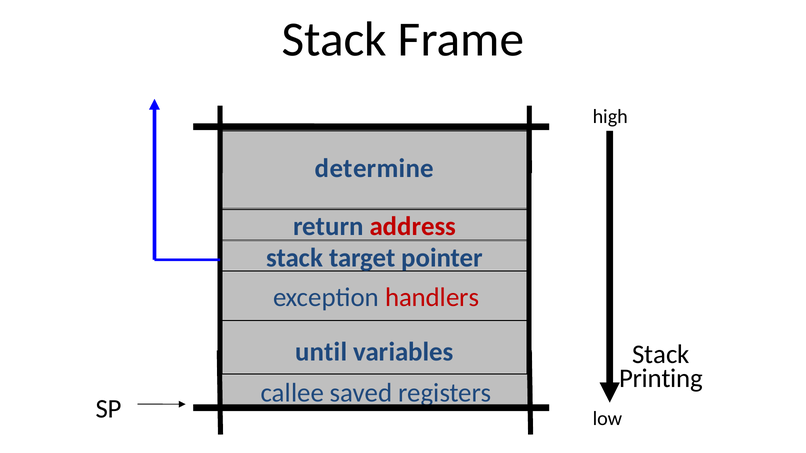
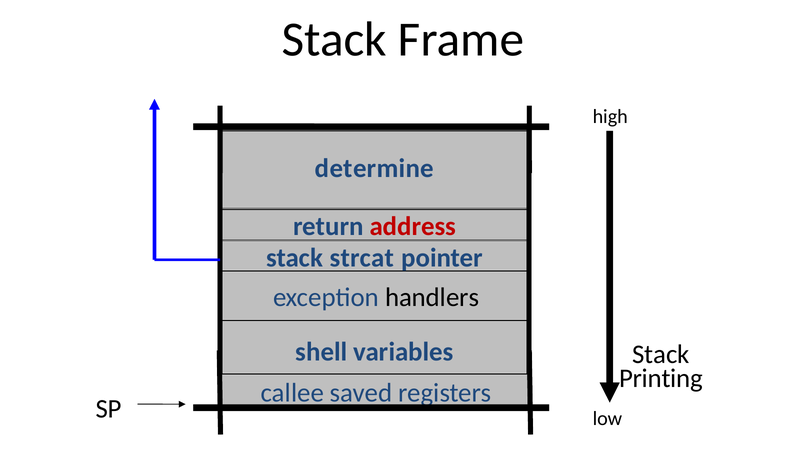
target: target -> strcat (362, 258)
handlers colour: red -> black (432, 297)
until: until -> shell (321, 352)
